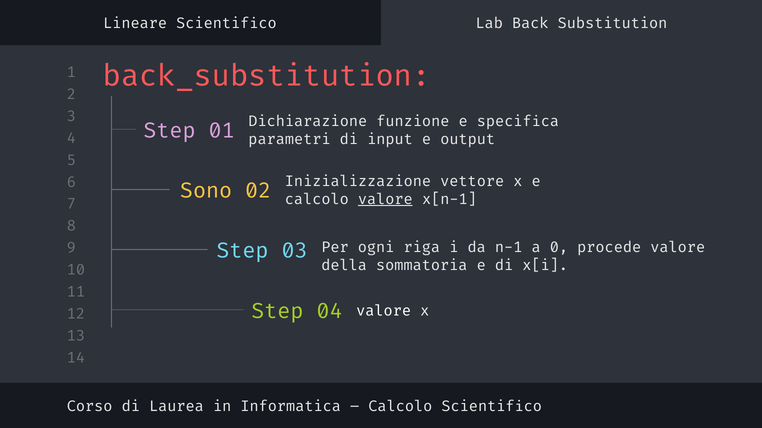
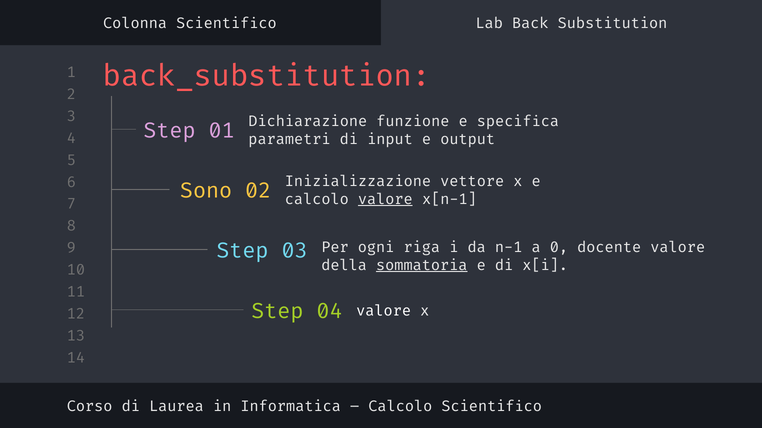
Lineare: Lineare -> Colonna (135, 24)
procede: procede -> docente (609, 248)
sommatoria underline: none -> present (422, 266)
